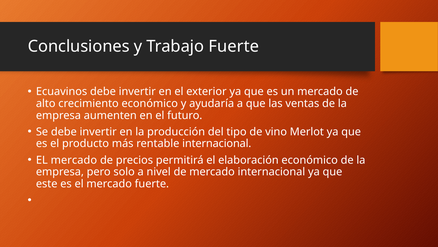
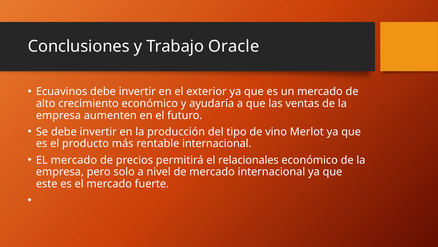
Trabajo Fuerte: Fuerte -> Oracle (234, 46)
elaboración: elaboración -> relacionales (248, 160)
